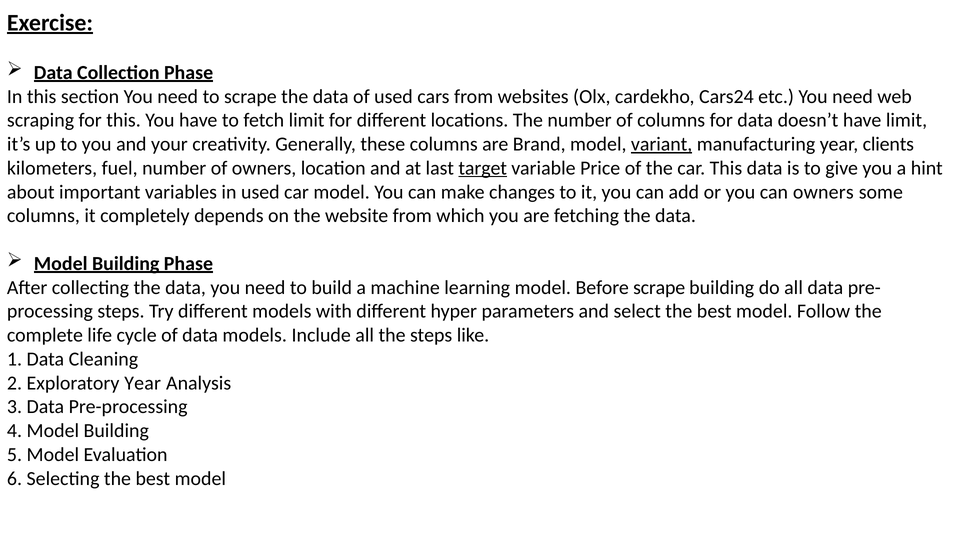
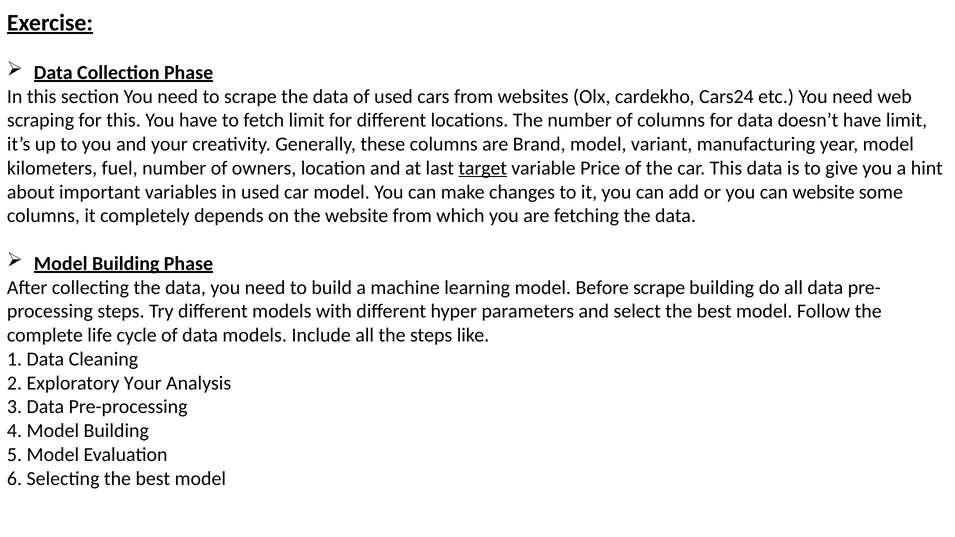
variant underline: present -> none (662, 144)
year clients: clients -> model (888, 144)
can owners: owners -> website (824, 192)
Exploratory Year: Year -> Your (143, 383)
